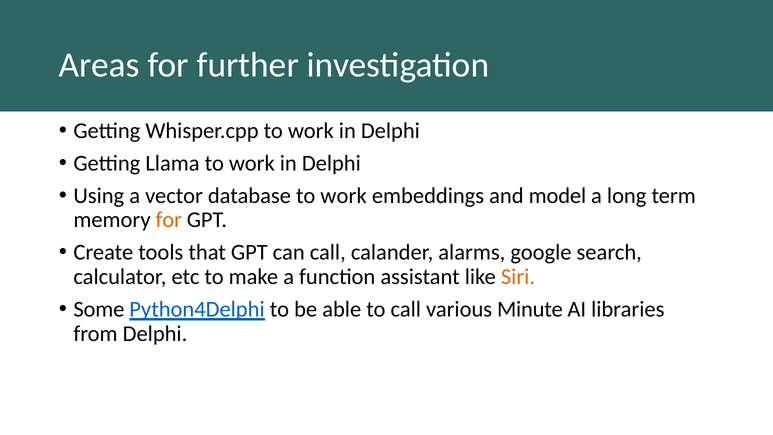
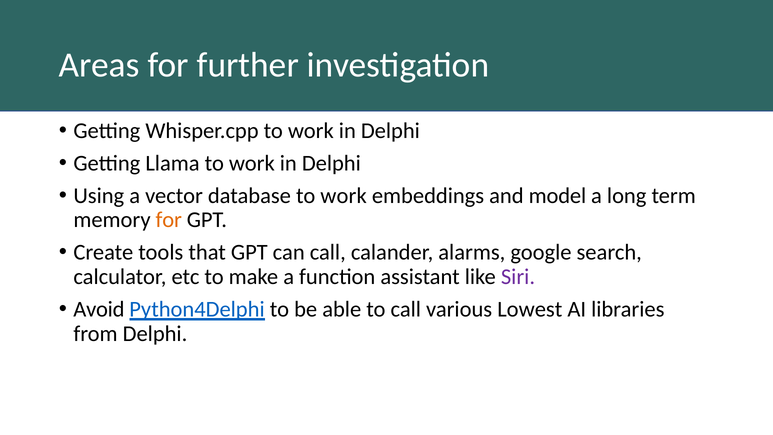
Siri colour: orange -> purple (518, 277)
Some: Some -> Avoid (99, 309)
Minute: Minute -> Lowest (530, 309)
